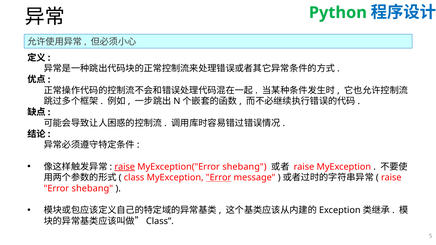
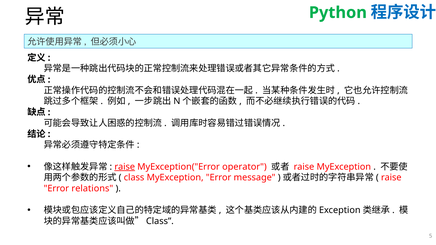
MyException("Error shebang: shebang -> operator (244, 167)
Error underline: present -> none (219, 178)
Error shebang: shebang -> relations (92, 189)
